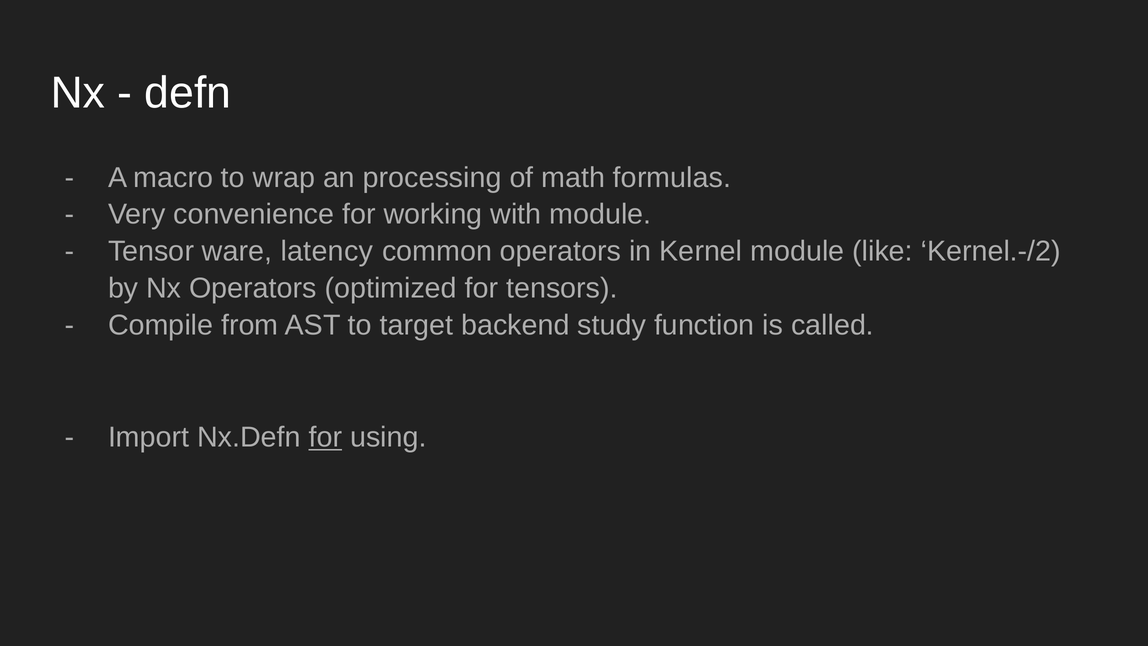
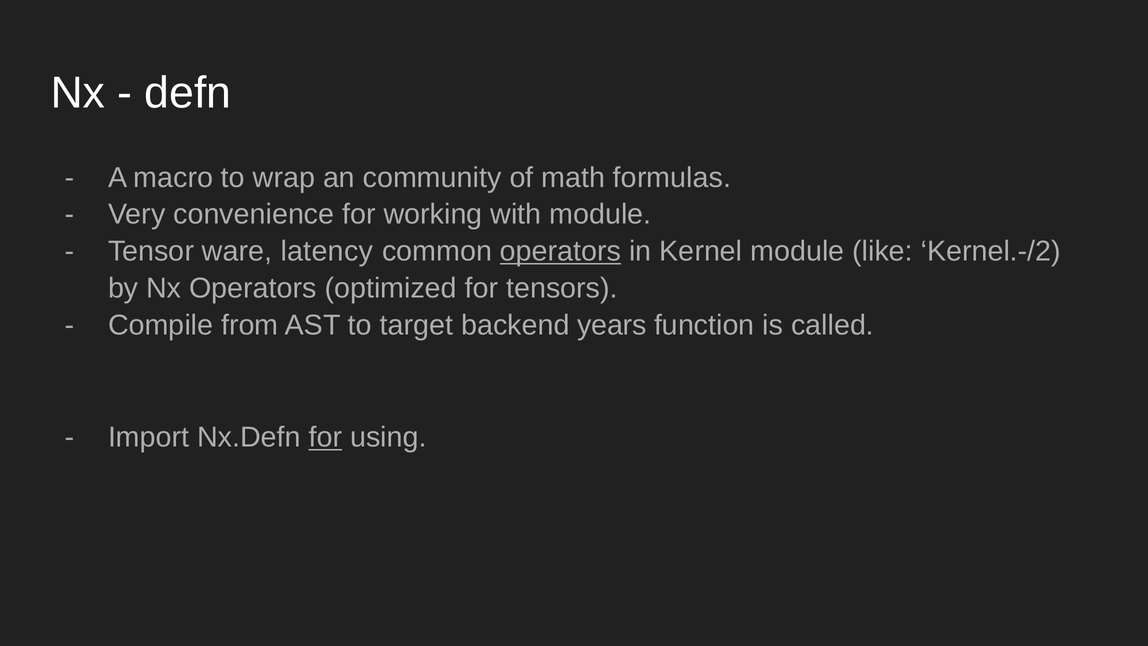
processing: processing -> community (432, 178)
operators underline: none -> present (561, 251)
study: study -> years (612, 325)
